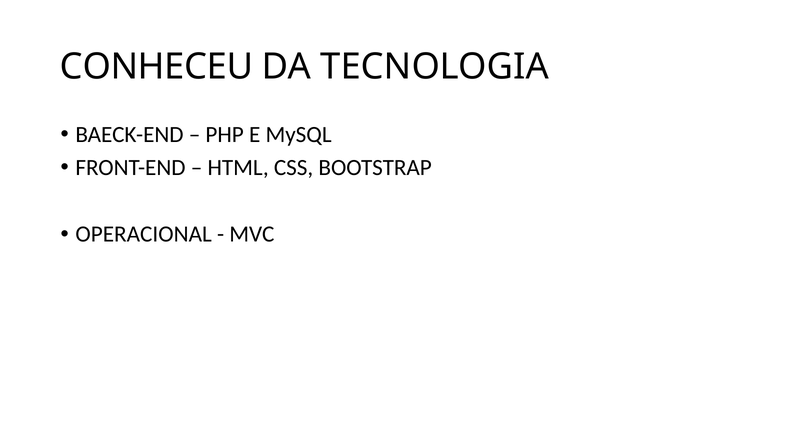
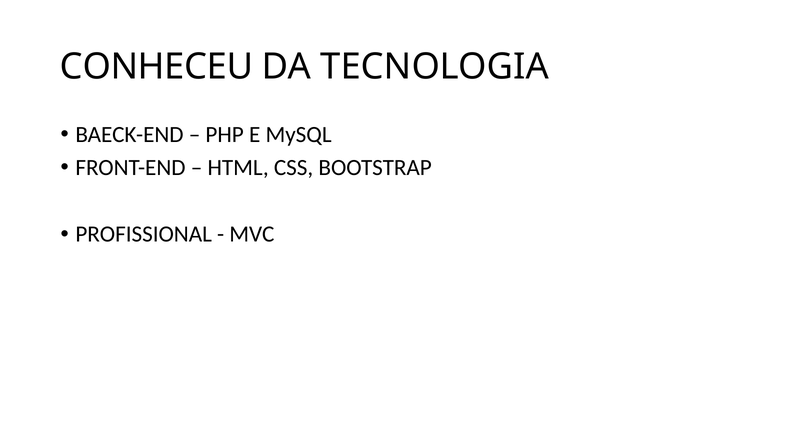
OPERACIONAL: OPERACIONAL -> PROFISSIONAL (144, 234)
